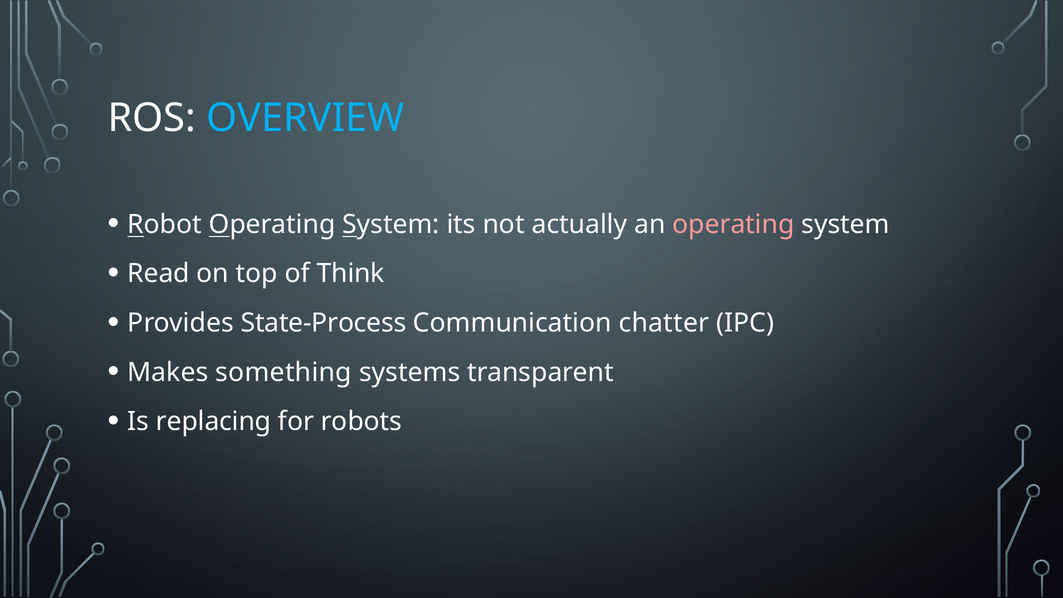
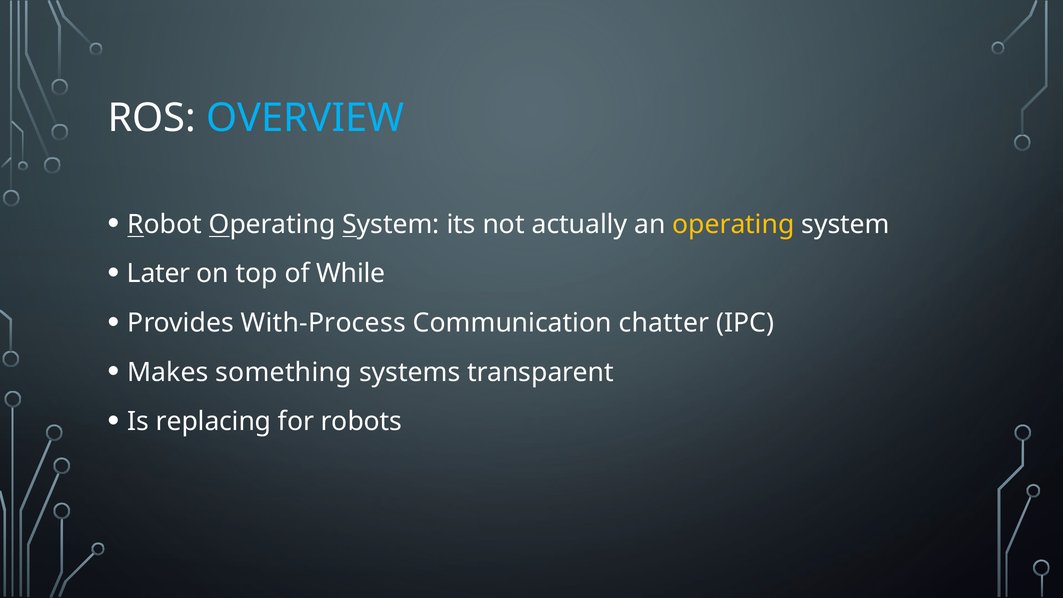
operating colour: pink -> yellow (733, 224)
Read: Read -> Later (159, 274)
Think: Think -> While (351, 274)
State-Process: State-Process -> With-Process (323, 323)
